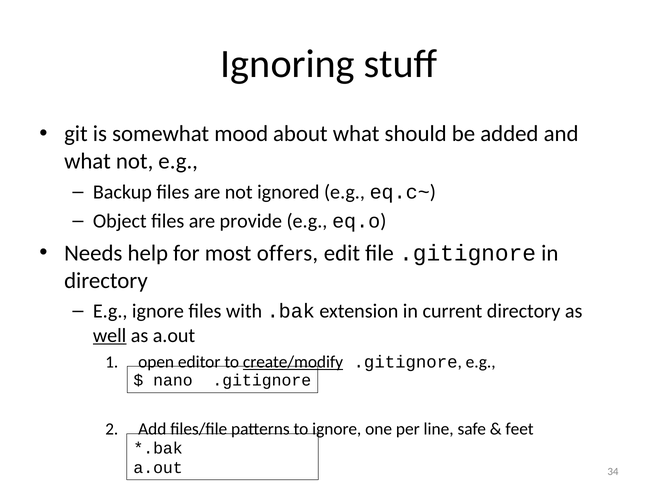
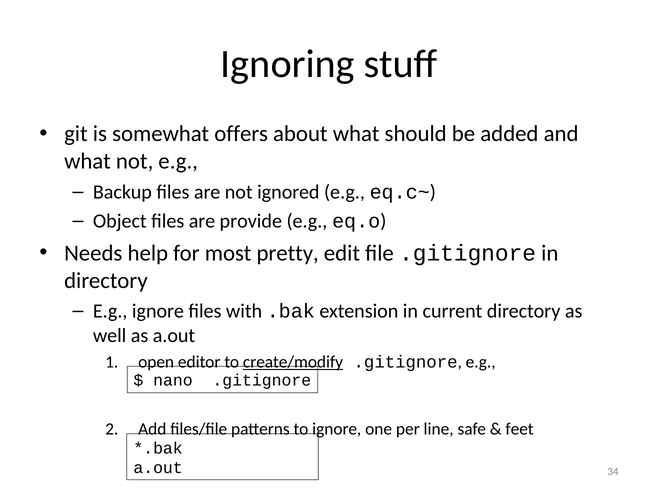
mood: mood -> offers (241, 134)
offers: offers -> pretty (288, 253)
well underline: present -> none (110, 335)
